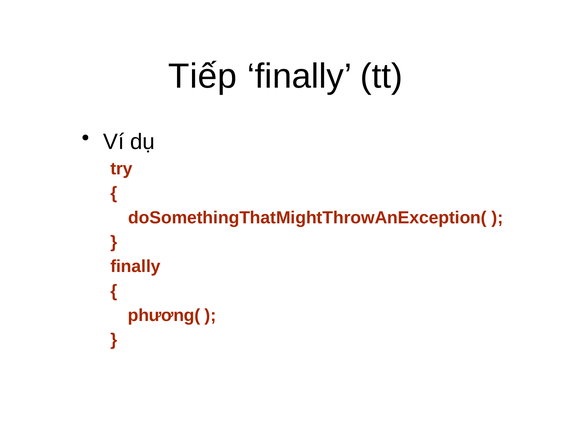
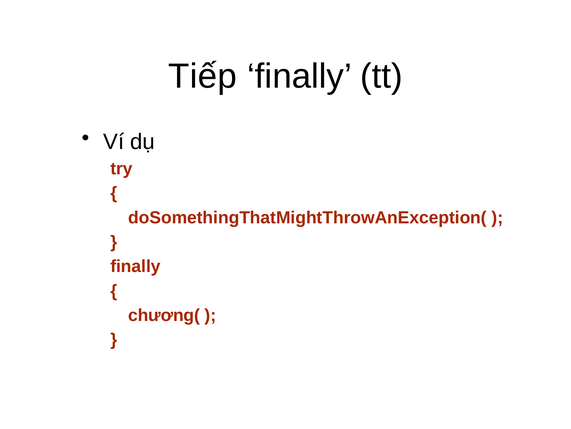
phương(: phương( -> chương( (164, 315)
